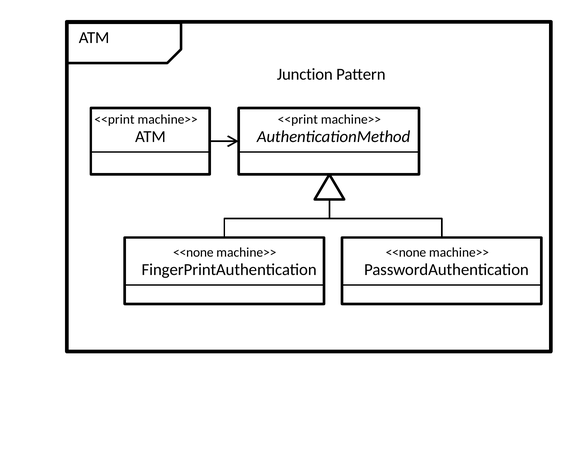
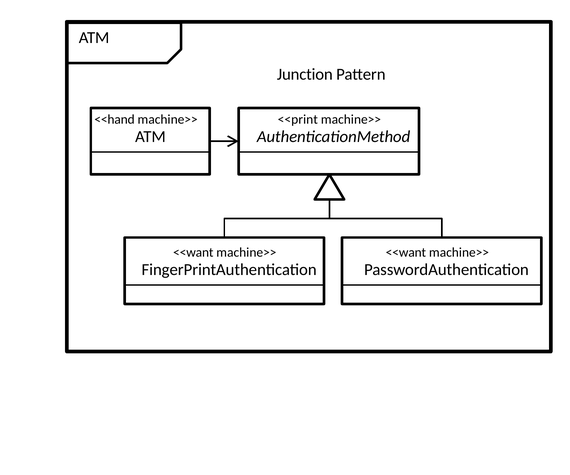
<<print: <<print -> <<hand (115, 119)
<<none: <<none -> <<want (193, 252)
<<none: <<none -> <<want (406, 252)
